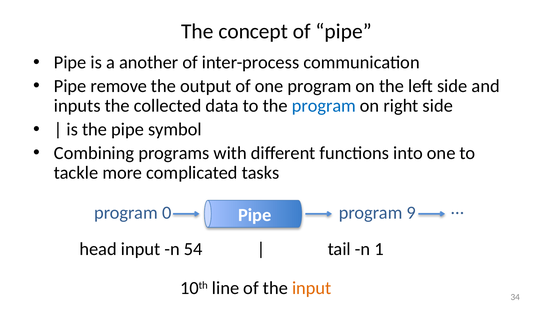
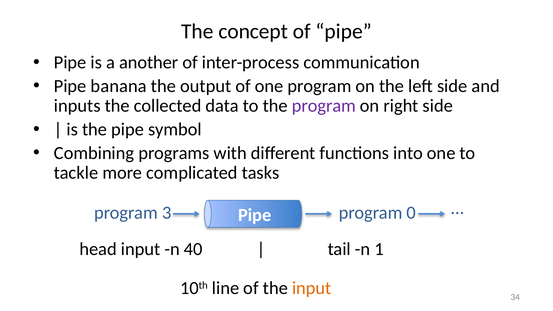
remove: remove -> banana (119, 86)
program colour: blue -> purple (324, 106)
0: 0 -> 3 (167, 213)
9: 9 -> 0 (411, 213)
54: 54 -> 40 (193, 249)
